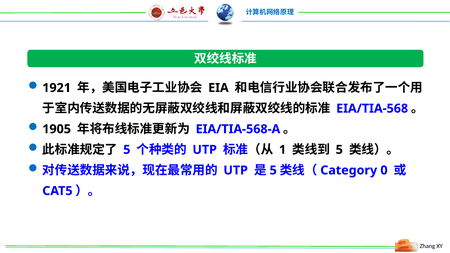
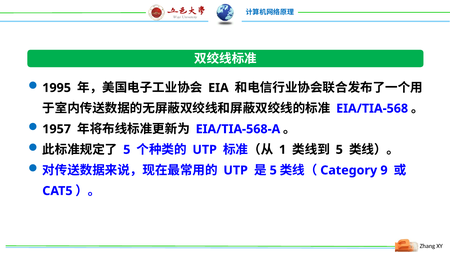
1921: 1921 -> 1995 (57, 88)
1905: 1905 -> 1957 (57, 129)
0: 0 -> 9 (384, 170)
